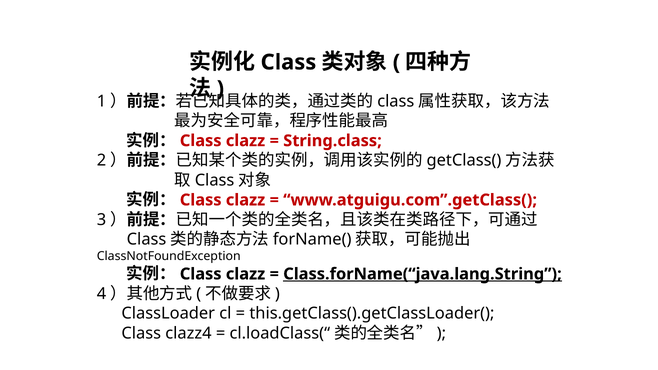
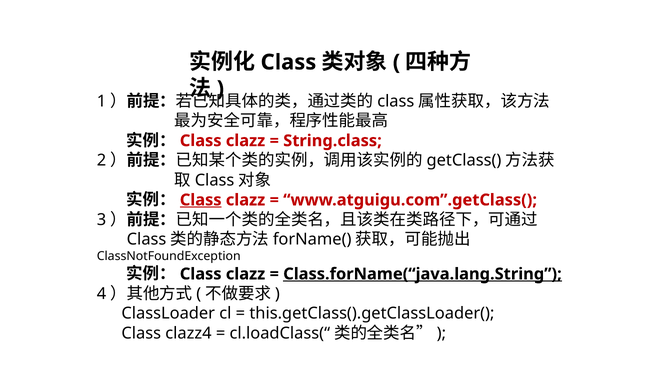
Class underline: none -> present (201, 200)
